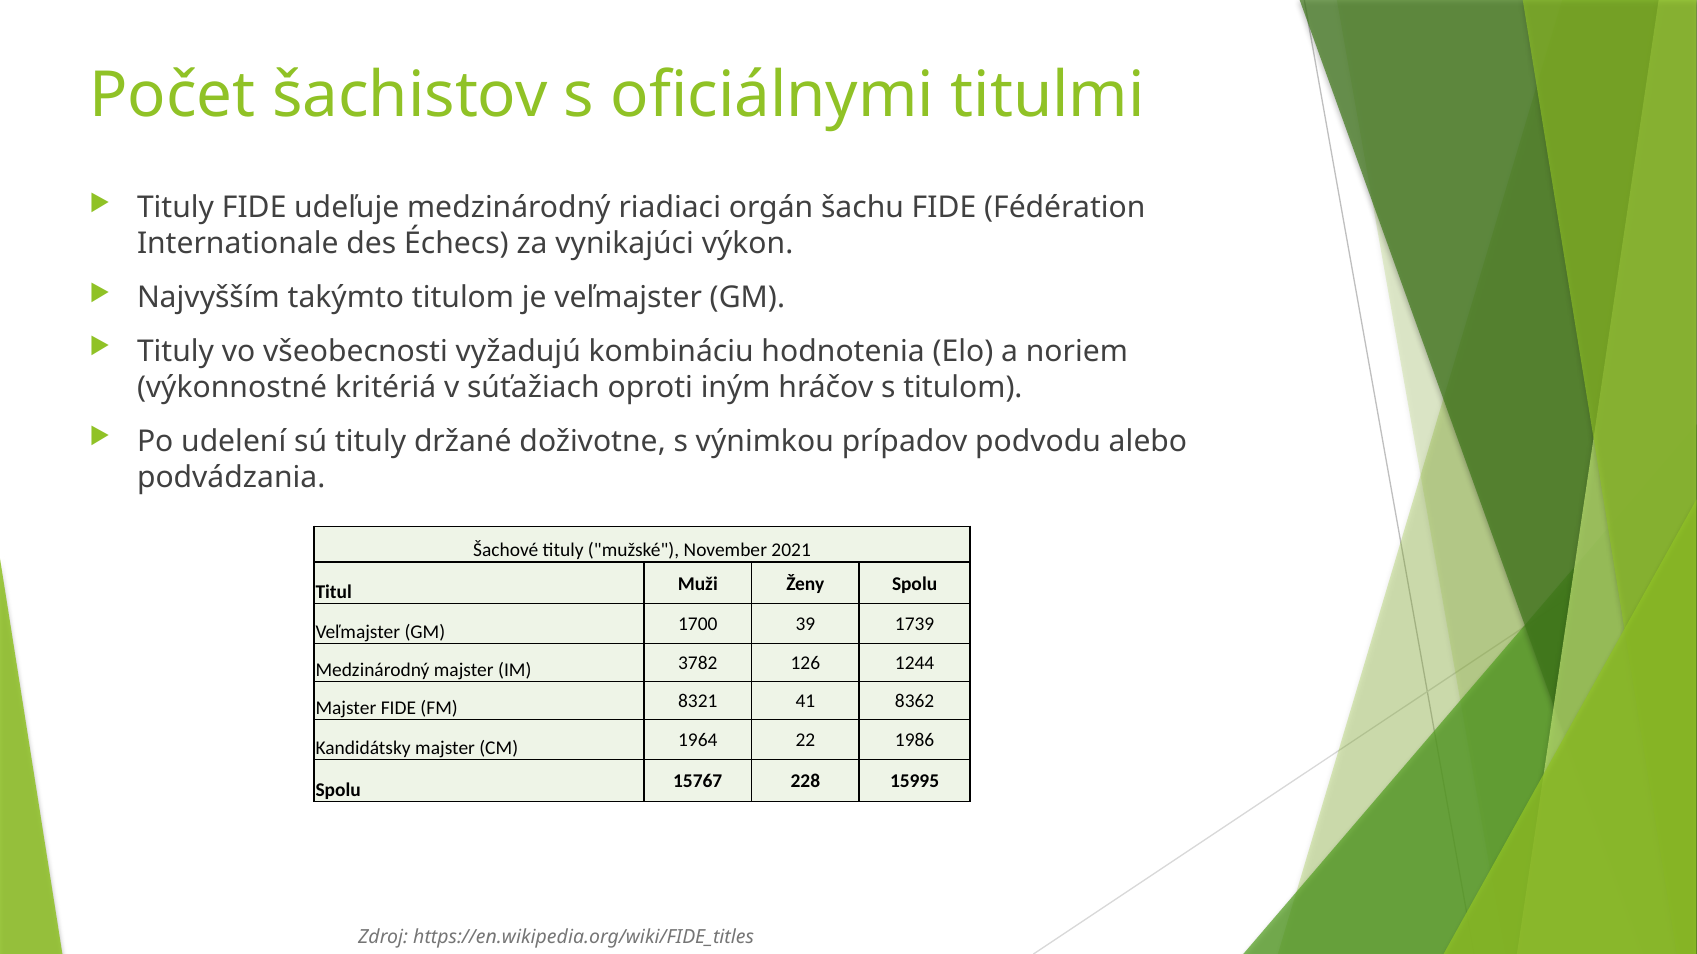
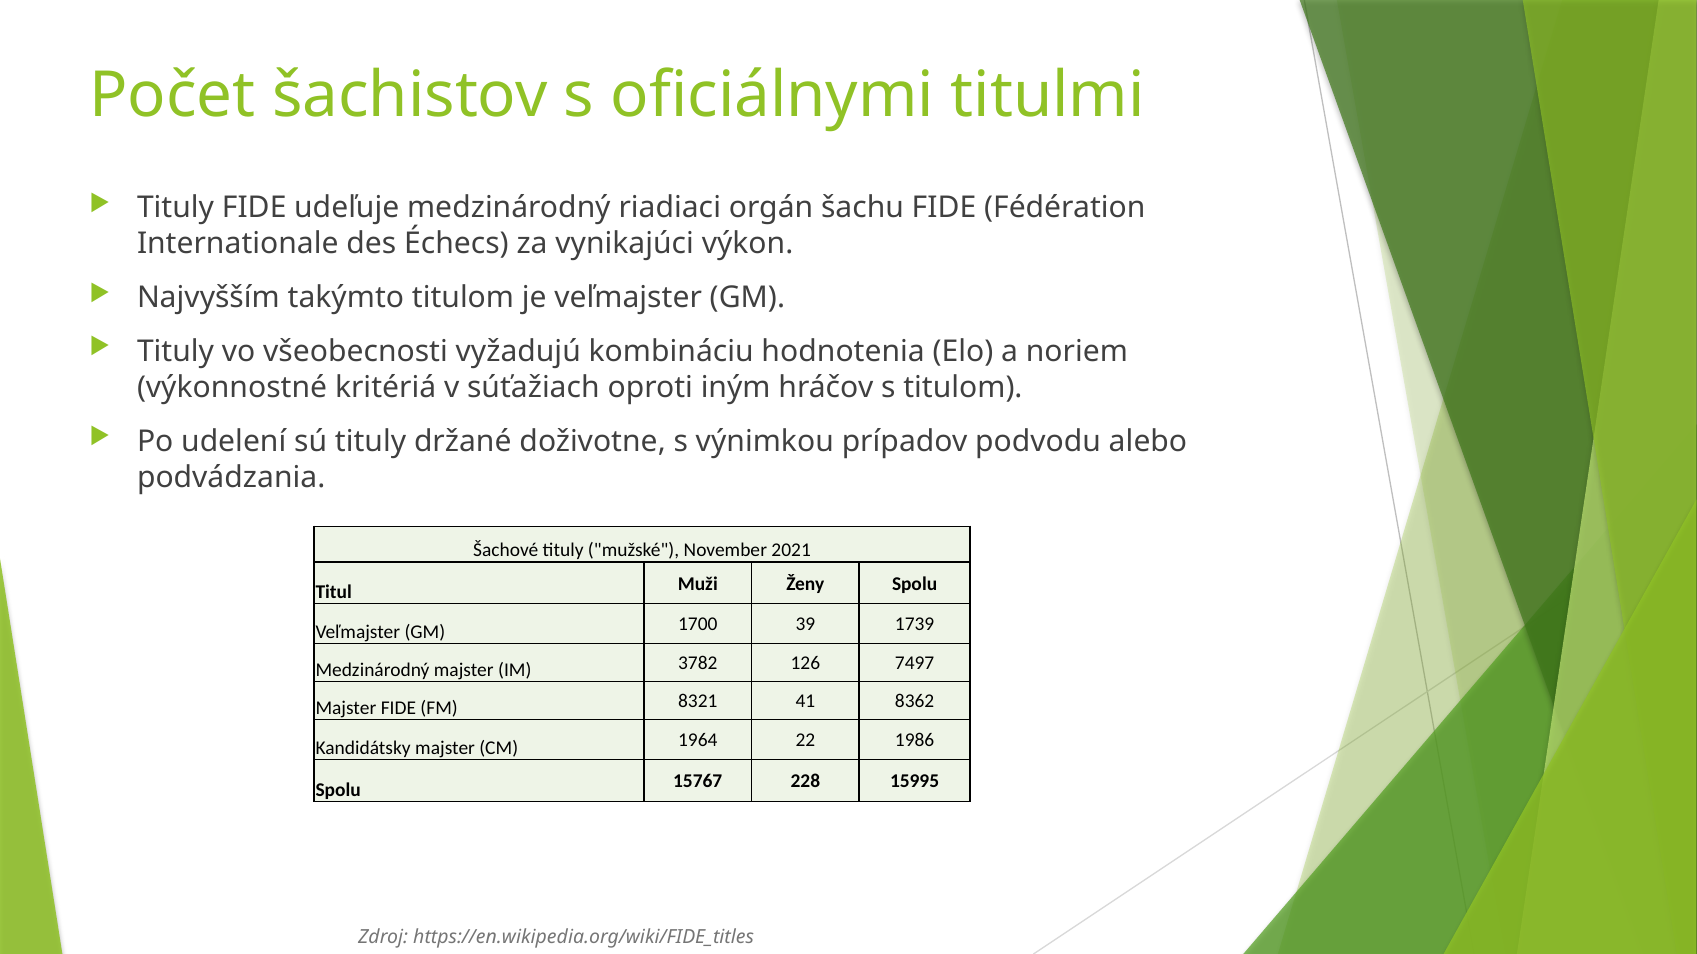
1244: 1244 -> 7497 (915, 664)
